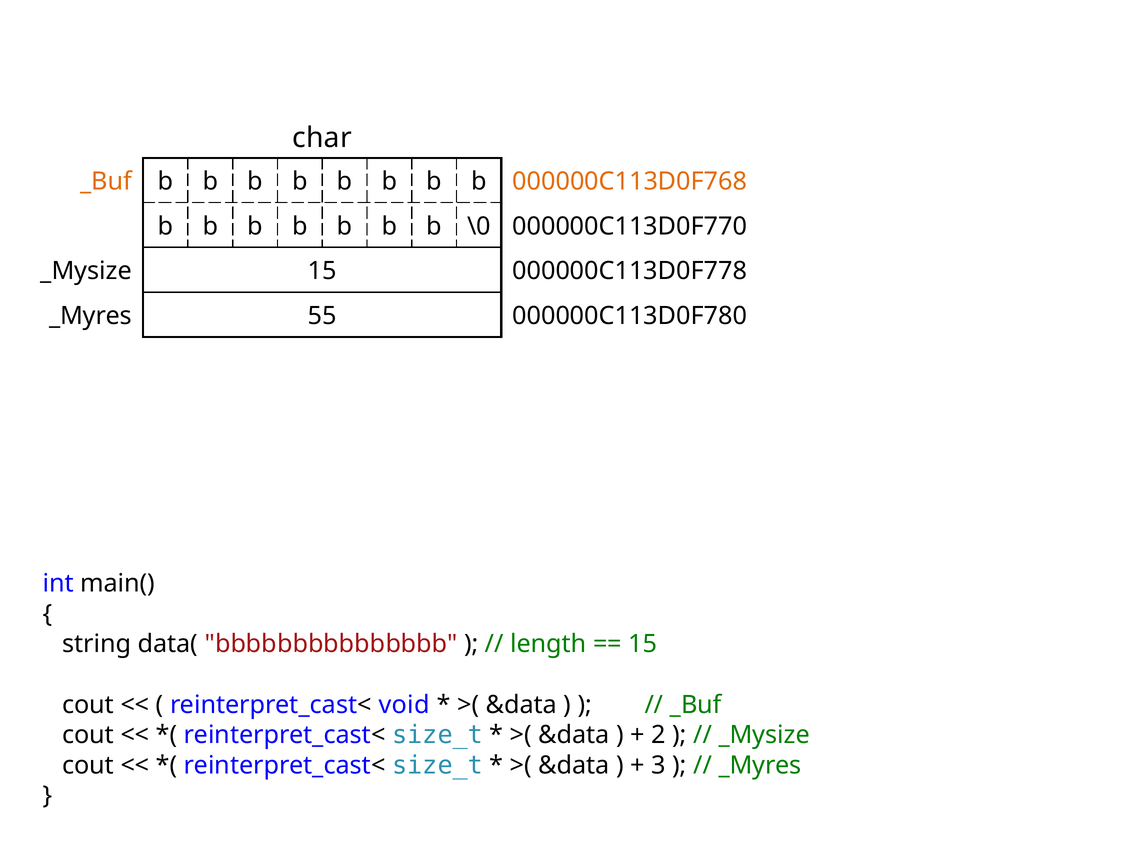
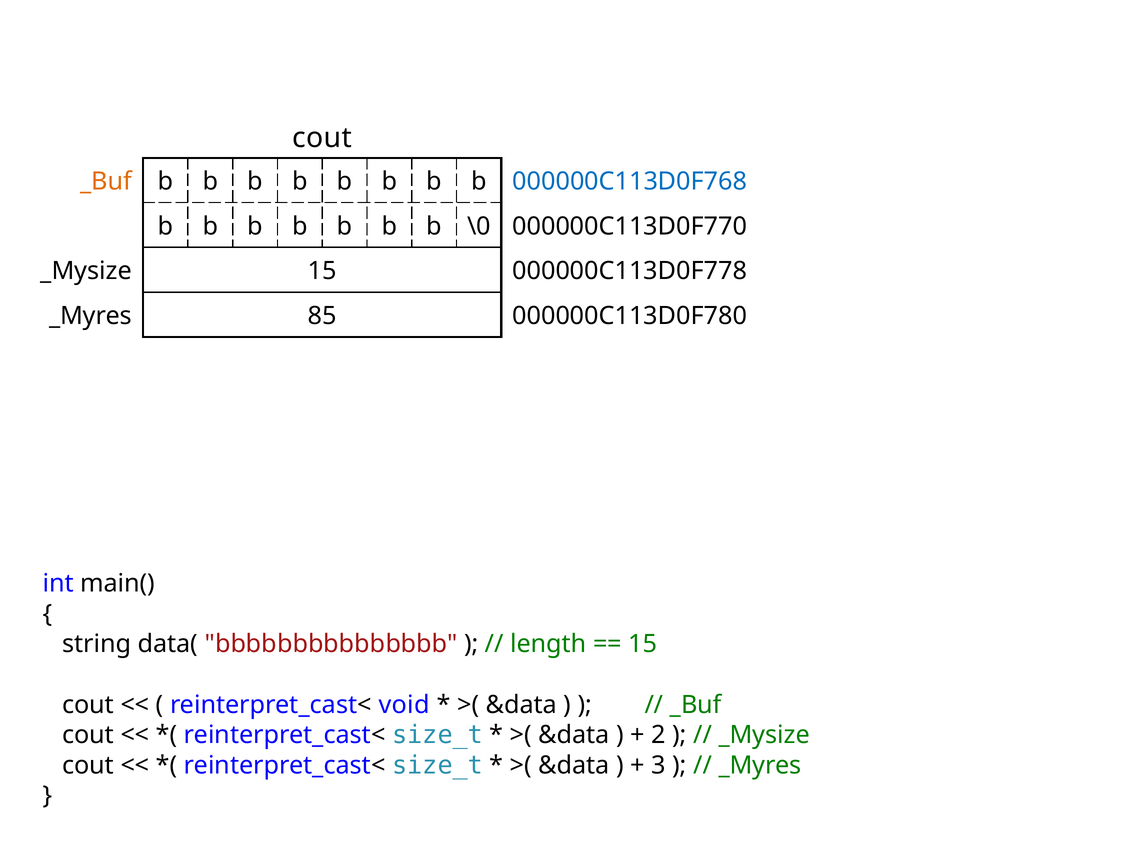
char: char -> cout (322, 138)
000000C113D0F768 colour: orange -> blue (630, 182)
55: 55 -> 85 (322, 316)
